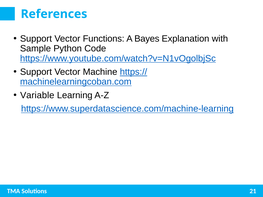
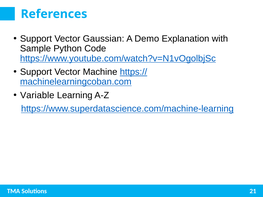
Functions: Functions -> Gaussian (104, 39)
Bayes: Bayes -> Demo (147, 39)
